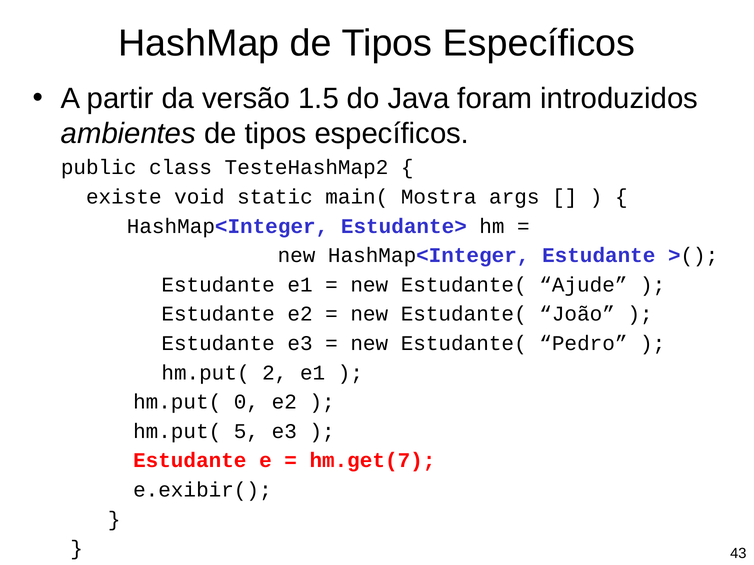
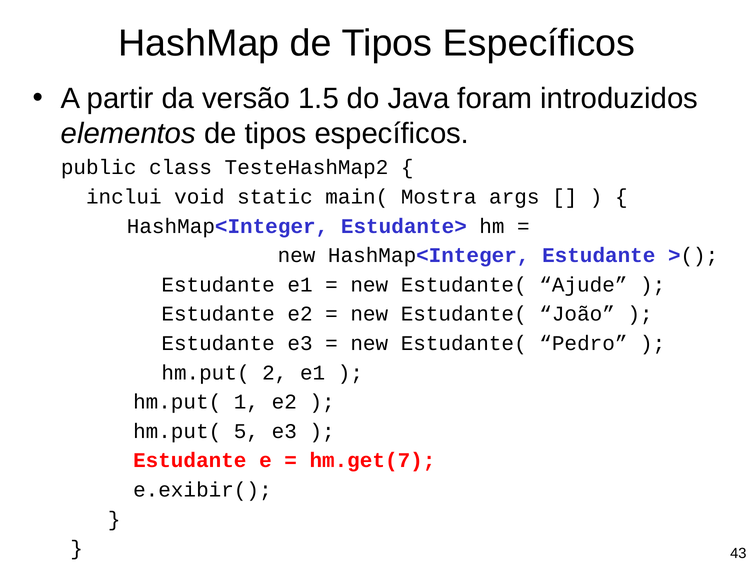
ambientes: ambientes -> elementos (128, 134)
existe: existe -> inclui (124, 197)
0: 0 -> 1 (246, 402)
